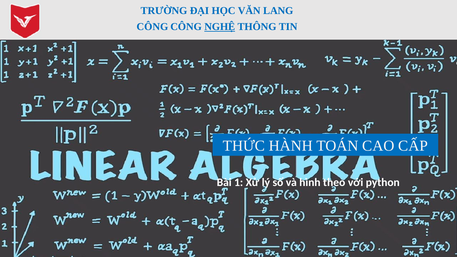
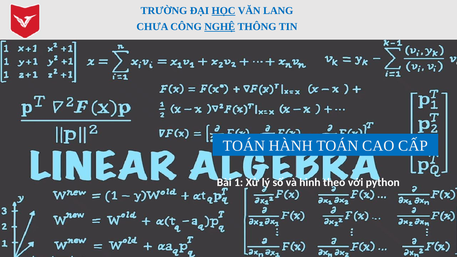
HỌC underline: none -> present (224, 11)
CÔNG: CÔNG -> CHƯA (152, 27)
THỨC: THỨC -> TOÁN (244, 146)
